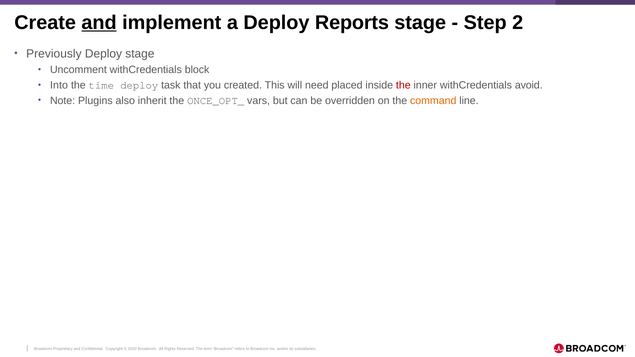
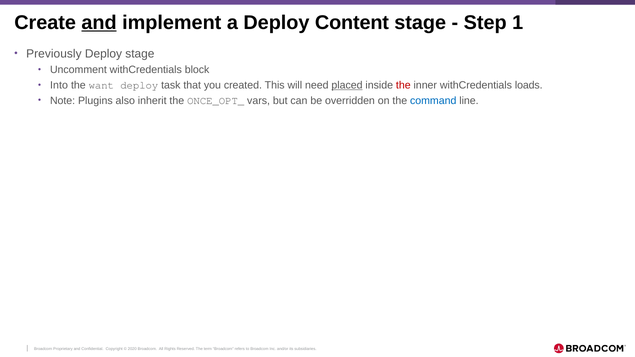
Reports: Reports -> Content (352, 22)
2: 2 -> 1 (518, 22)
time: time -> want (101, 85)
placed underline: none -> present (347, 85)
avoid: avoid -> loads (529, 85)
command colour: orange -> blue (433, 101)
